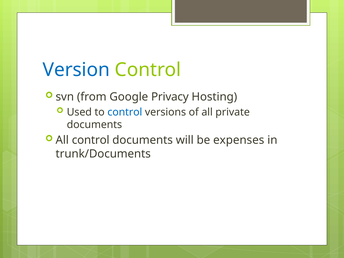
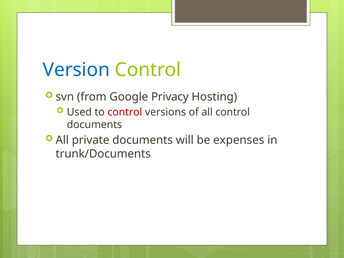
control colour: blue -> red (125, 112)
all private: private -> control (233, 112)
All control: control -> private (91, 140)
